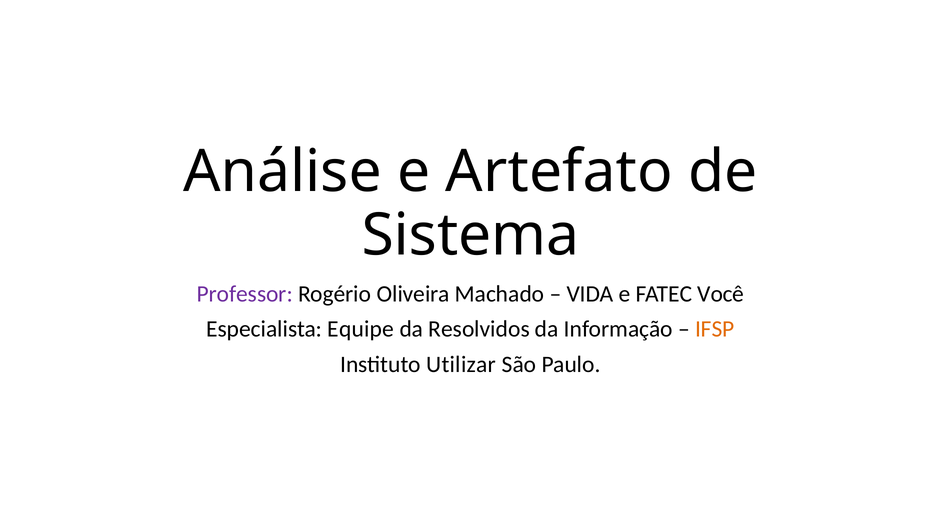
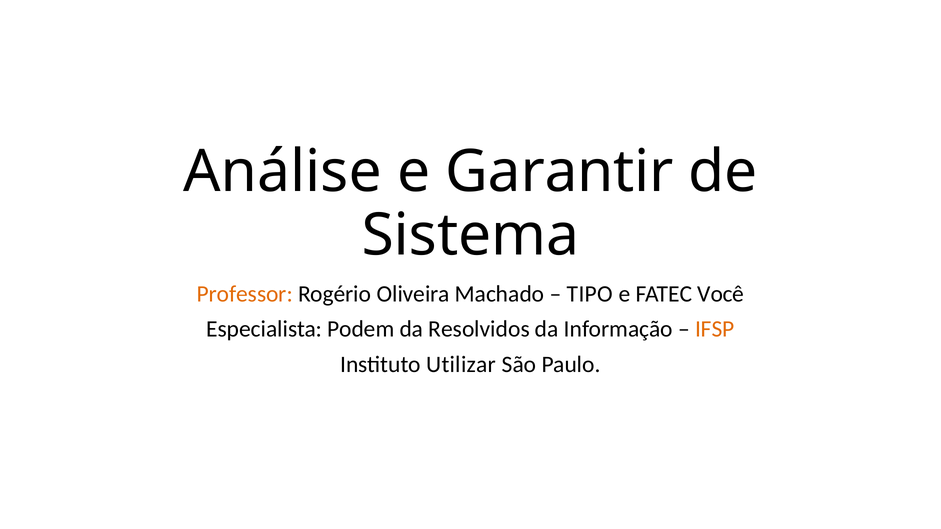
Artefato: Artefato -> Garantir (559, 172)
Professor colour: purple -> orange (245, 294)
VIDA: VIDA -> TIPO (590, 294)
Equipe: Equipe -> Podem (361, 329)
